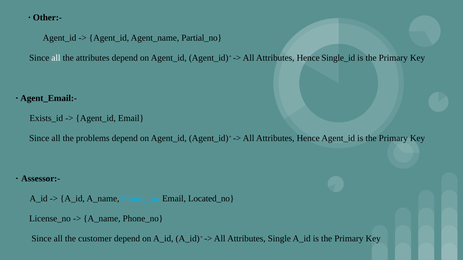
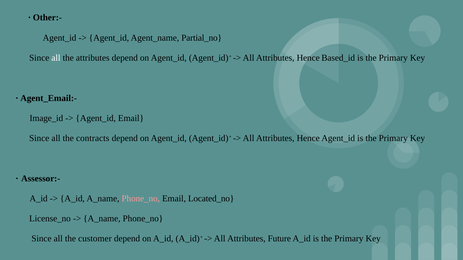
Single_id: Single_id -> Based_id (338, 58)
Exists_id: Exists_id -> Image_id (46, 118)
problems: problems -> contracts (93, 138)
Phone_no colour: light blue -> pink (141, 199)
Single: Single -> Future (279, 239)
